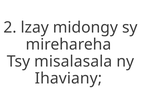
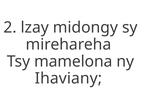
misalasala: misalasala -> mamelona (73, 61)
